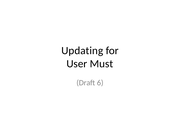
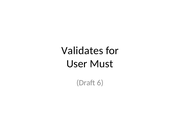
Updating: Updating -> Validates (82, 51)
